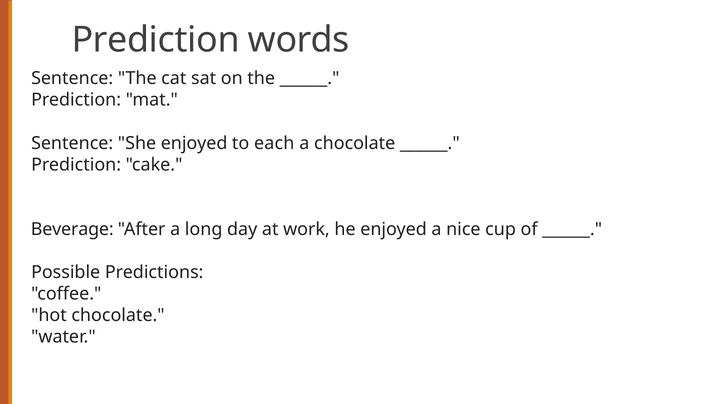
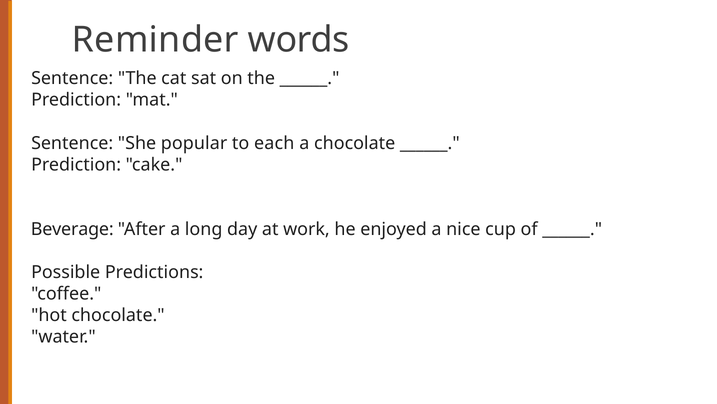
Prediction: Prediction -> Reminder (155, 40)
She enjoyed: enjoyed -> popular (194, 143)
